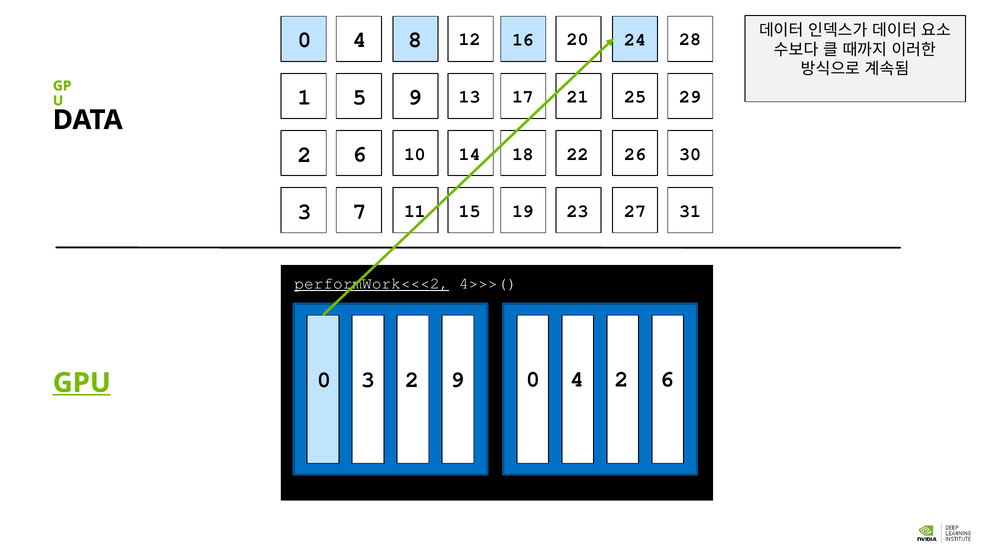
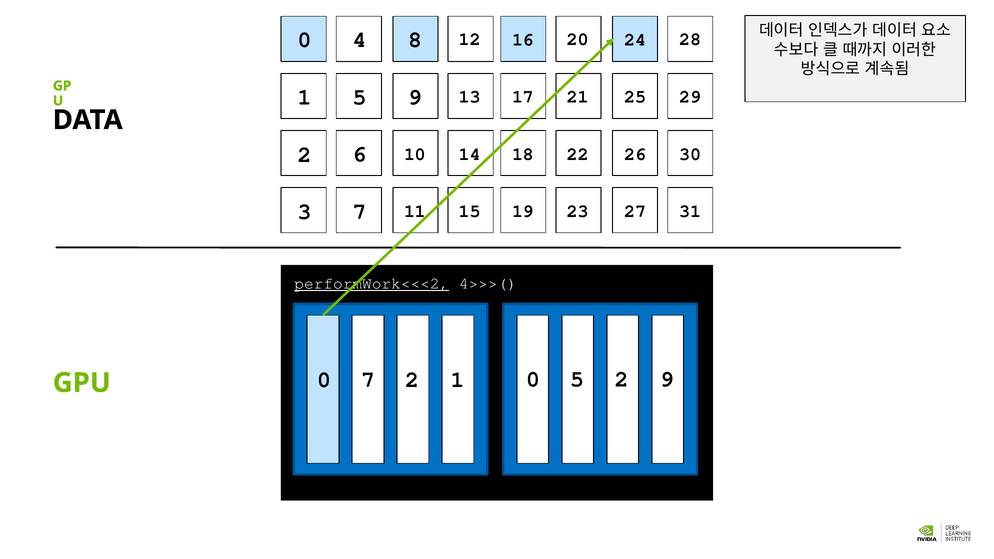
0 3: 3 -> 7 (368, 380)
2 9: 9 -> 1 (458, 380)
0 4: 4 -> 5 (577, 379)
2 6: 6 -> 9 (667, 379)
GPU underline: present -> none (82, 383)
